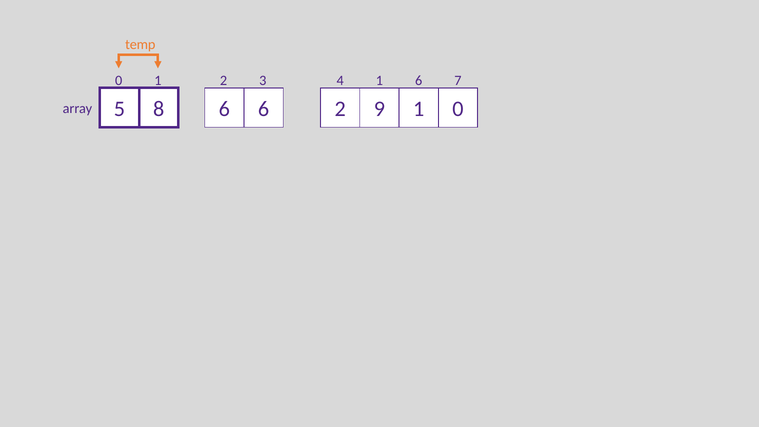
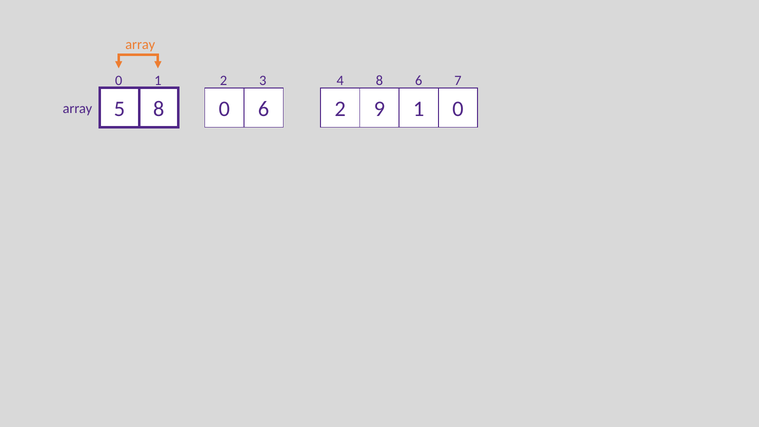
temp: temp -> array (140, 44)
4 1: 1 -> 8 (379, 81)
8 6: 6 -> 0 (224, 109)
